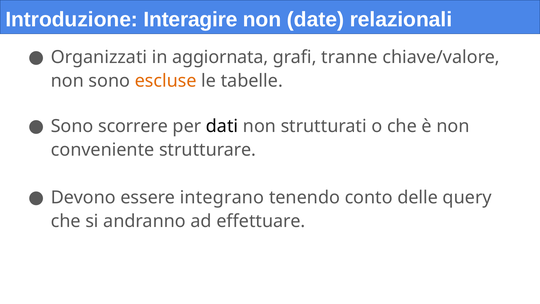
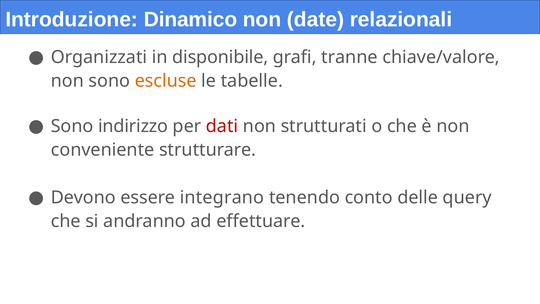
Interagire: Interagire -> Dinamico (190, 19)
aggiornata: aggiornata -> disponibile (220, 57)
scorrere: scorrere -> indirizzo (133, 126)
dati colour: black -> red (222, 126)
